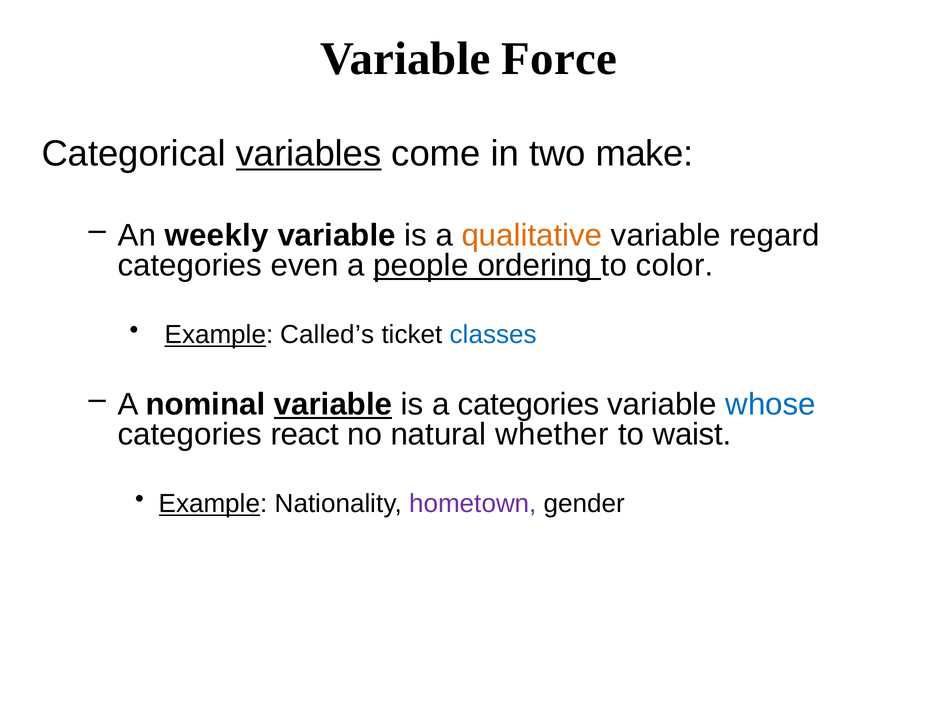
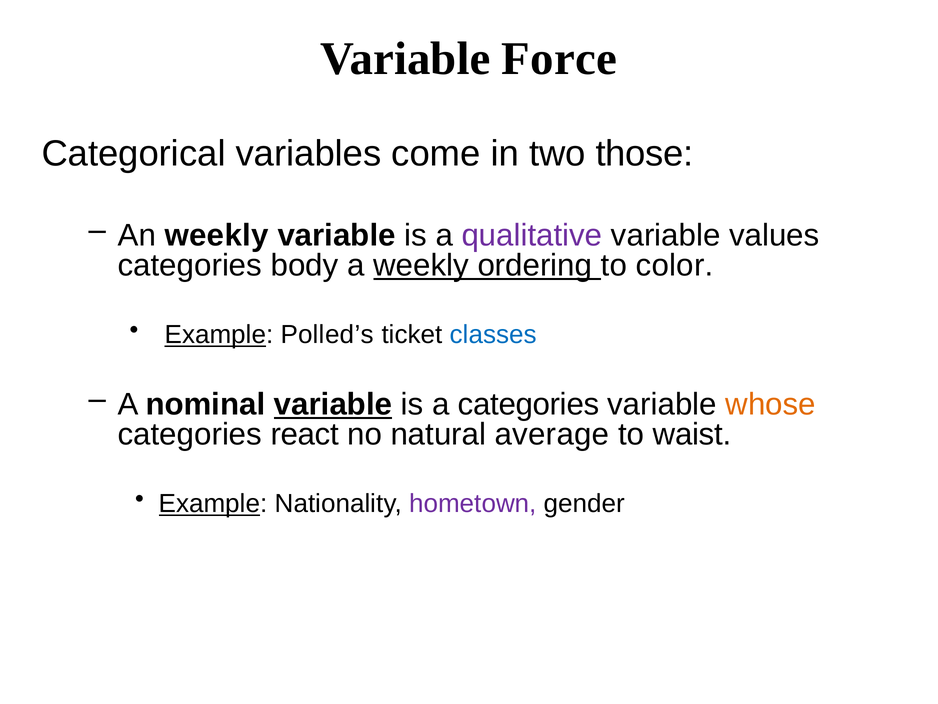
variables underline: present -> none (309, 154)
make: make -> those (644, 154)
qualitative colour: orange -> purple (532, 235)
regard: regard -> values (774, 235)
even: even -> body (305, 265)
a people: people -> weekly (421, 265)
Called’s: Called’s -> Polled’s (327, 334)
whose colour: blue -> orange (771, 404)
whether: whether -> average (552, 434)
